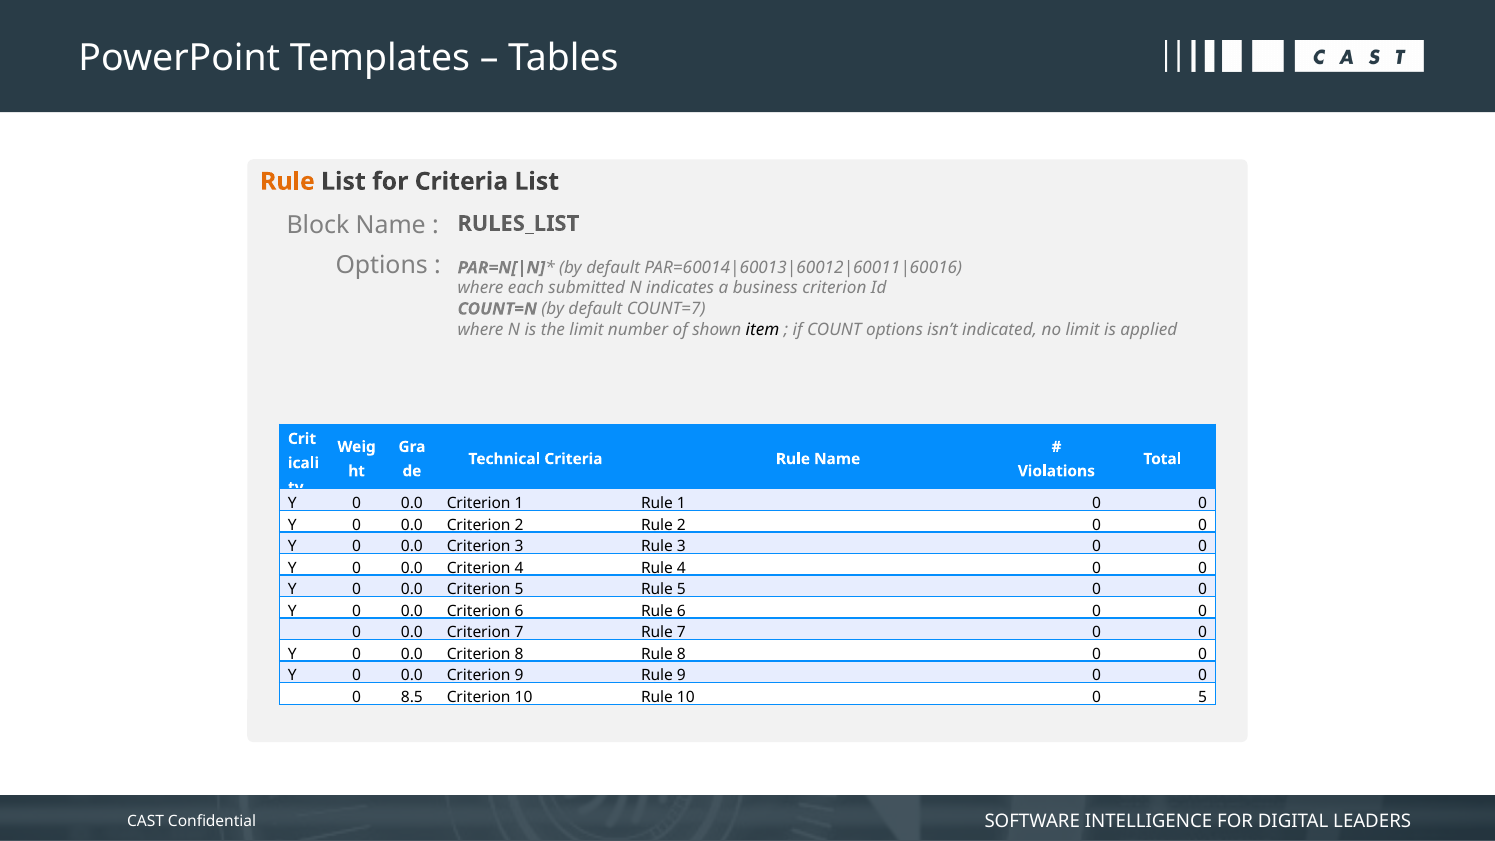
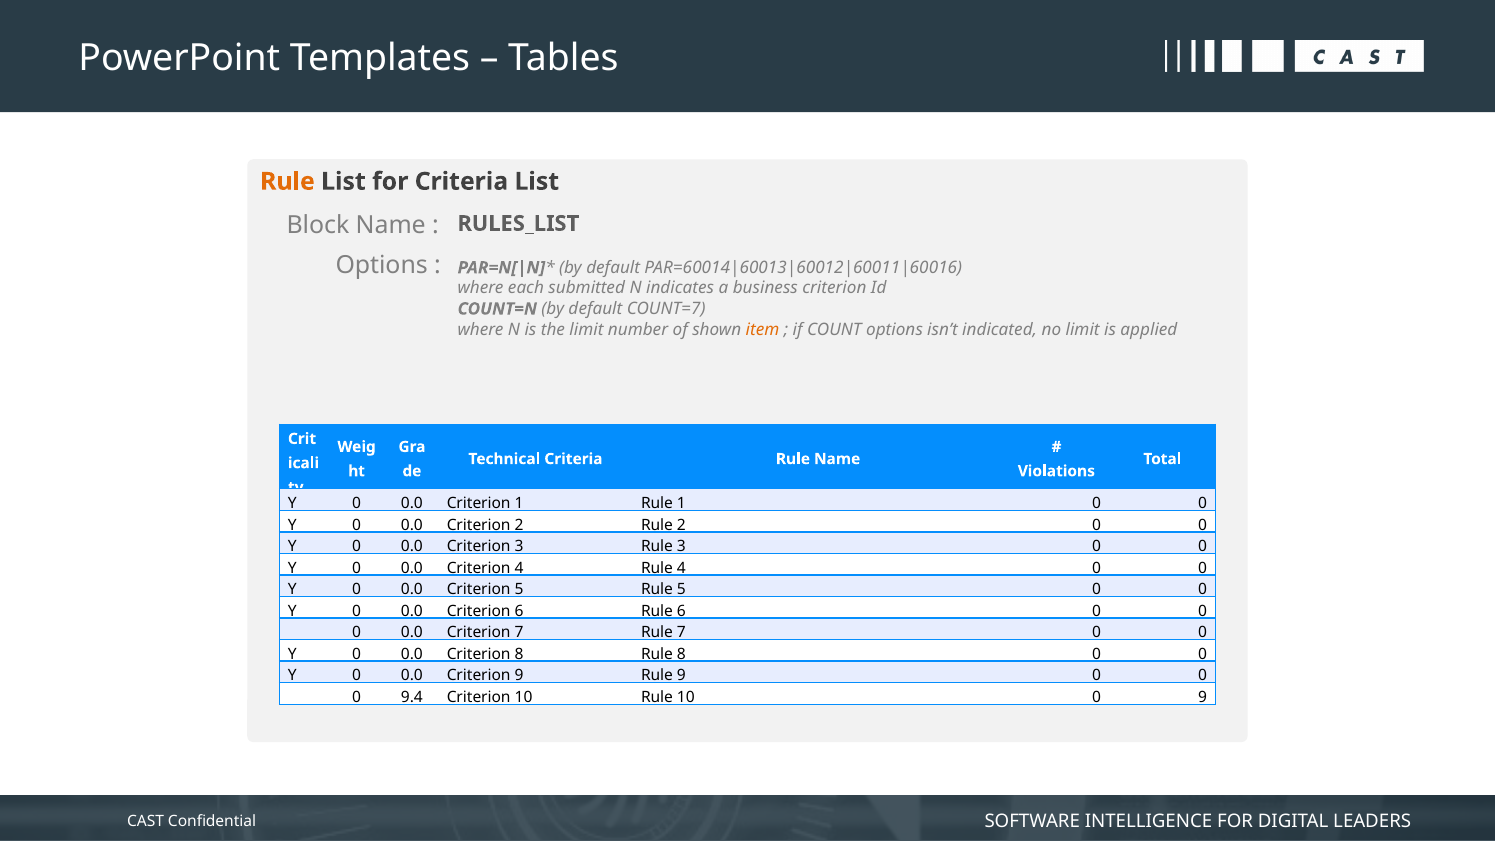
item colour: black -> orange (763, 329)
8.5: 8.5 -> 9.4 (412, 697)
0 5: 5 -> 9 (1203, 697)
